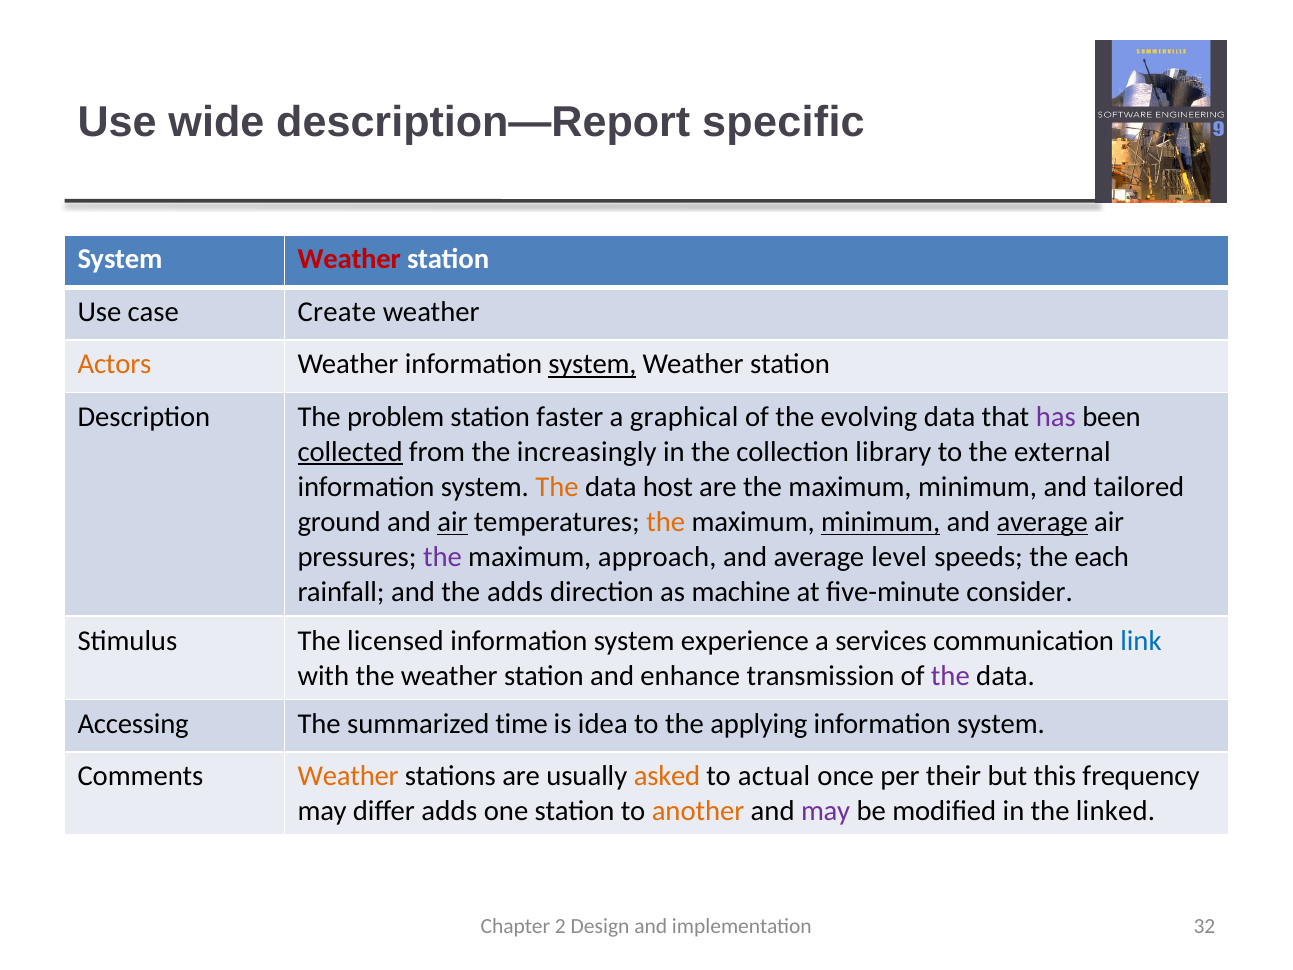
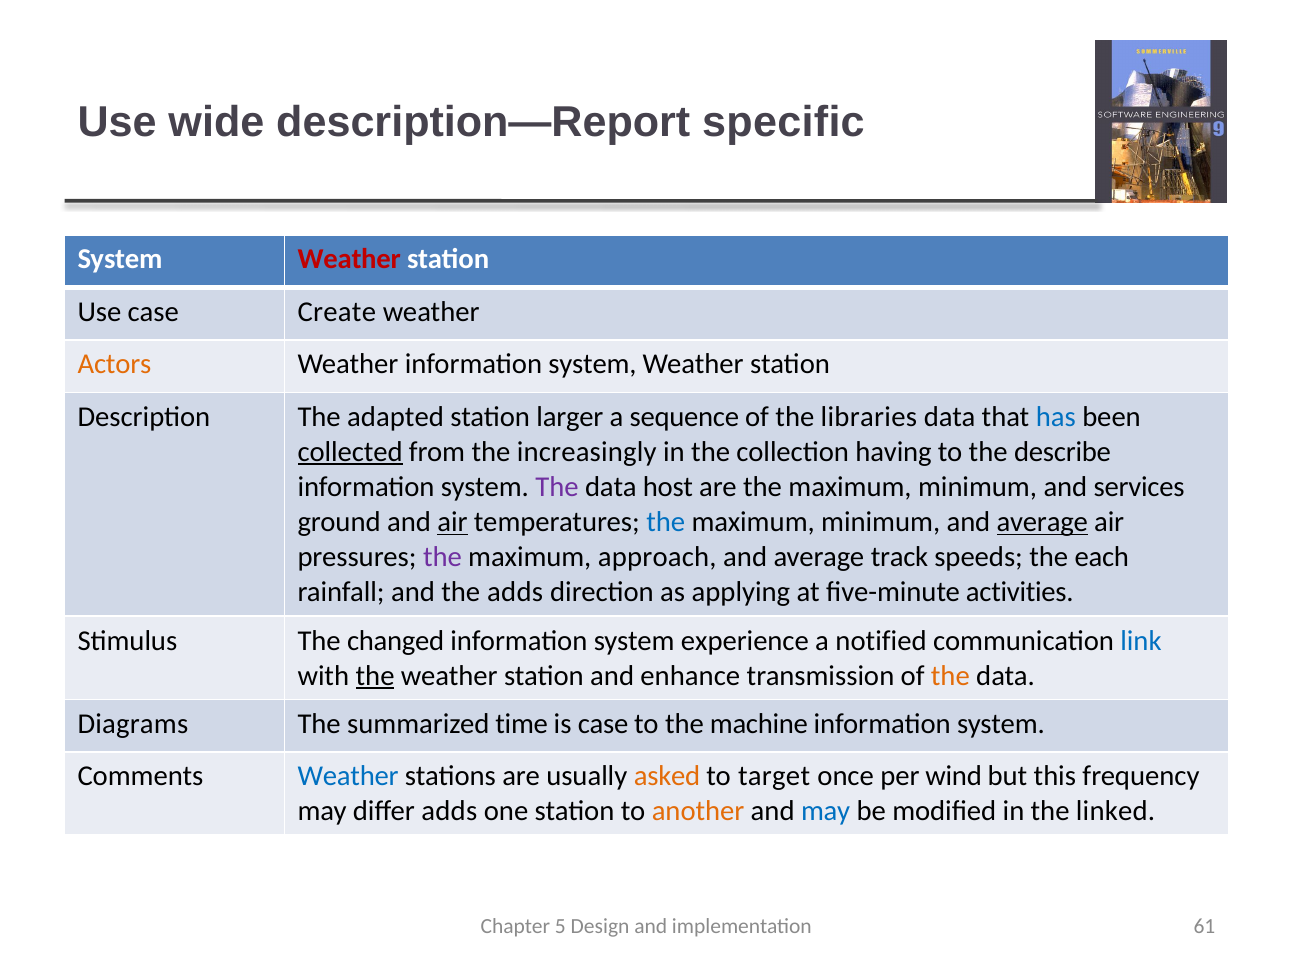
system underline: present -> none (592, 364)
problem: problem -> adapted (396, 417)
faster: faster -> larger (570, 417)
graphical: graphical -> sequence (684, 417)
evolving: evolving -> libraries (869, 417)
has colour: purple -> blue (1056, 417)
library: library -> having (894, 452)
external: external -> describe (1063, 452)
The colour: orange -> purple (557, 487)
tailored: tailored -> services (1139, 487)
the colour: orange -> blue (666, 522)
minimum underline: present -> none (881, 522)
level: level -> track (899, 557)
machine: machine -> applying (741, 592)
consider: consider -> activities (1020, 592)
licensed: licensed -> changed (396, 640)
services: services -> notified (881, 640)
the underline: none -> present (375, 676)
the colour: purple -> orange (950, 676)
Accessing: Accessing -> Diagrams (133, 724)
is idea: idea -> case (603, 724)
applying: applying -> machine (759, 724)
Weather colour: orange -> blue (348, 776)
actual: actual -> target (774, 776)
their: their -> wind (954, 776)
may colour: purple -> blue (826, 811)
2: 2 -> 5 (560, 926)
32: 32 -> 61 (1205, 926)
